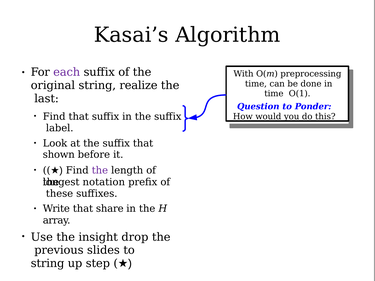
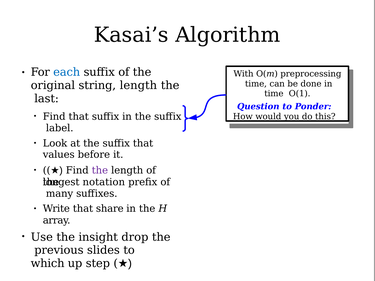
each colour: purple -> blue (67, 72)
string realize: realize -> length (138, 85)
shown: shown -> values (59, 155)
these: these -> many (60, 194)
string: string -> which (48, 264)
